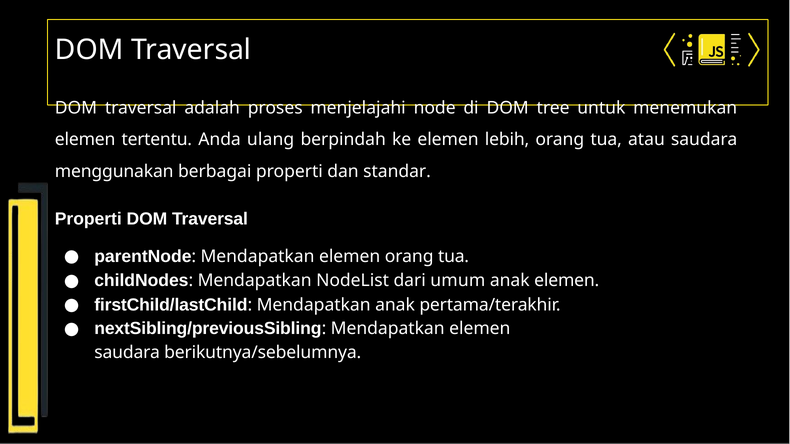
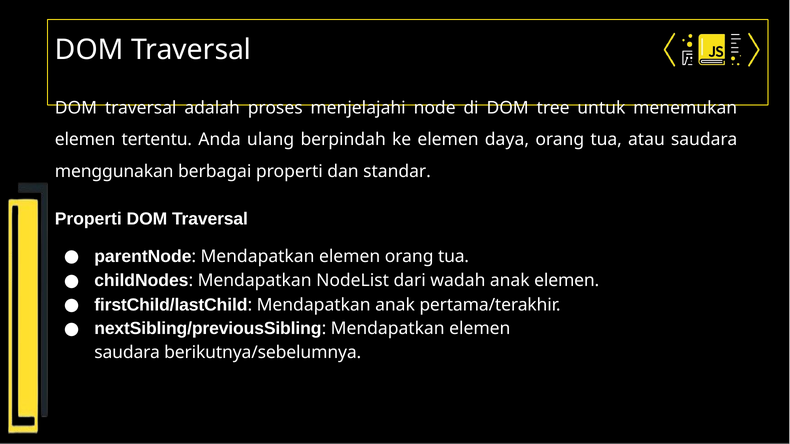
lebih: lebih -> daya (507, 140)
umum: umum -> wadah (458, 281)
